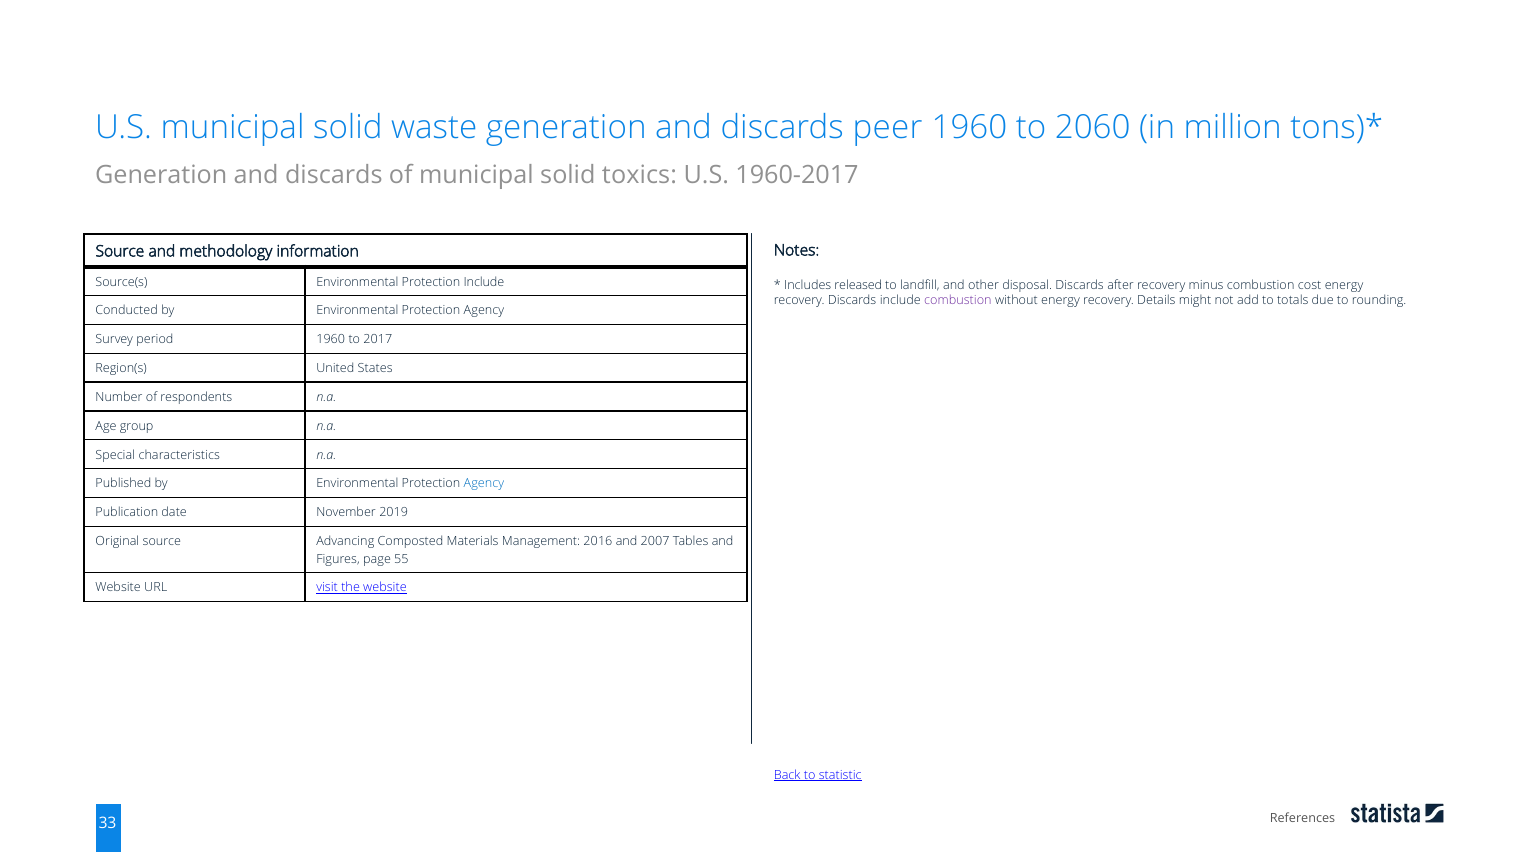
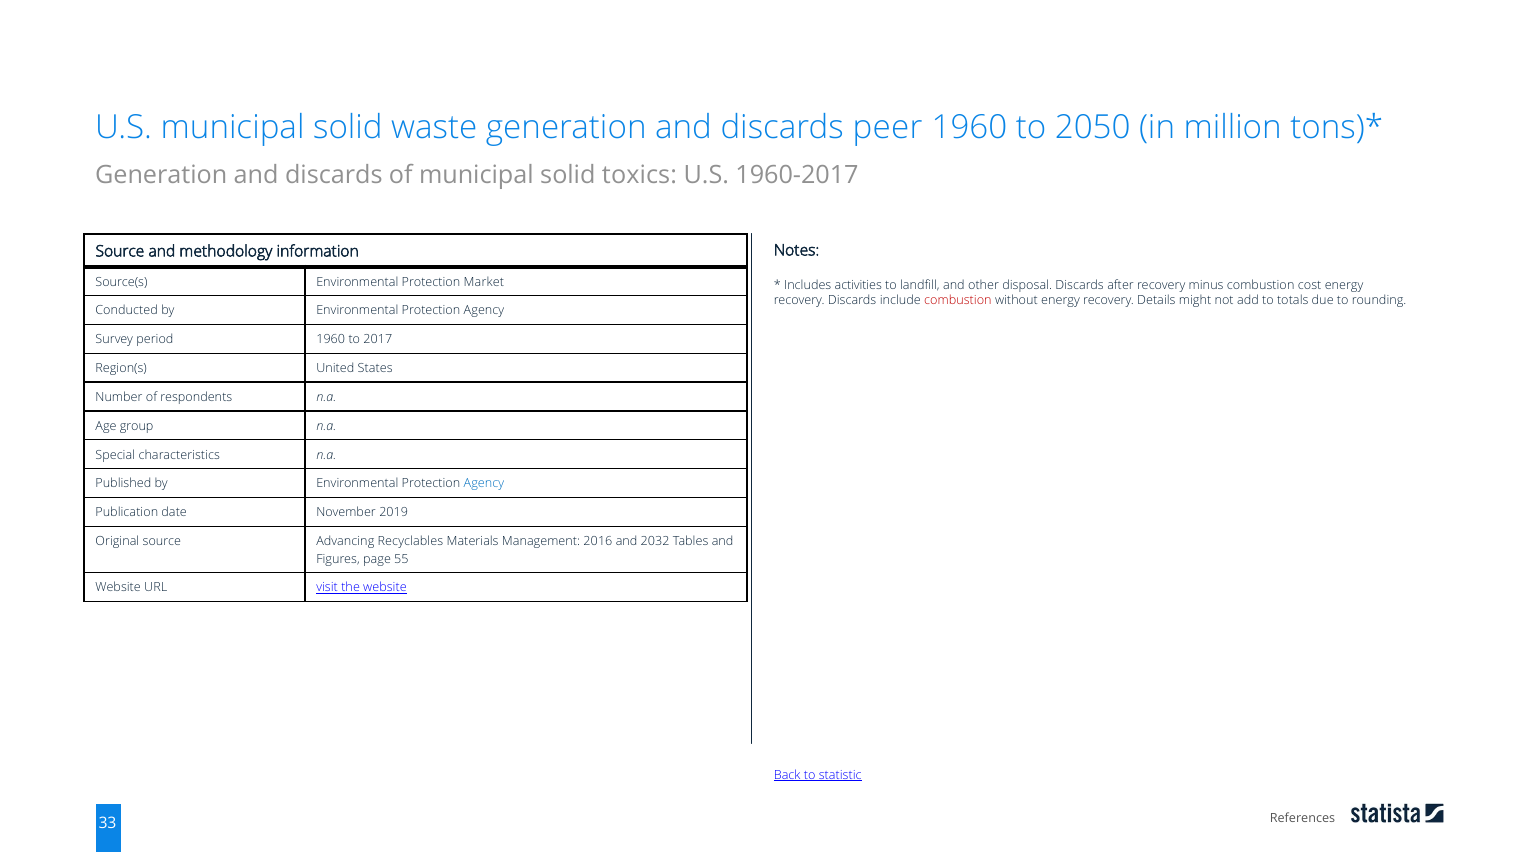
2060: 2060 -> 2050 (1093, 128)
Protection Include: Include -> Market (484, 282)
released: released -> activities (858, 285)
combustion colour: purple -> red (958, 301)
Composted: Composted -> Recyclables (410, 542)
2007: 2007 -> 2032 (655, 542)
